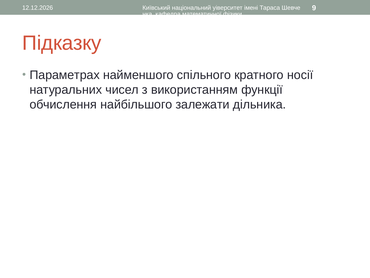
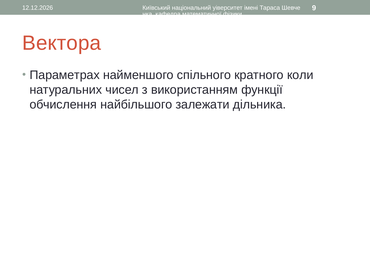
Підказку: Підказку -> Вектора (62, 43)
носії: носії -> коли (300, 75)
